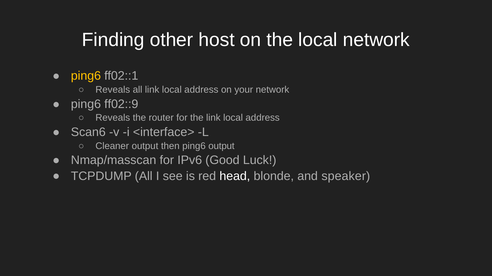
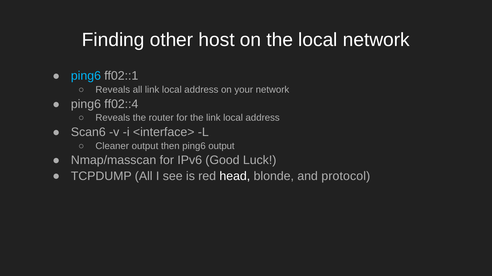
ping6 colour: yellow -> light blue (86, 76)
ff02::9: ff02::9 -> ff02::4 (121, 104)
speaker: speaker -> protocol (346, 176)
